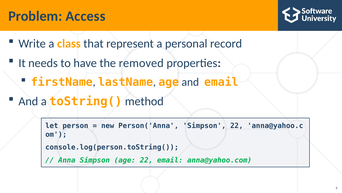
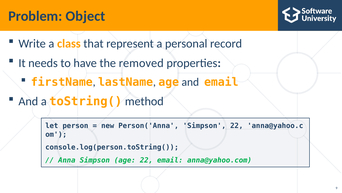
Access: Access -> Object (86, 16)
